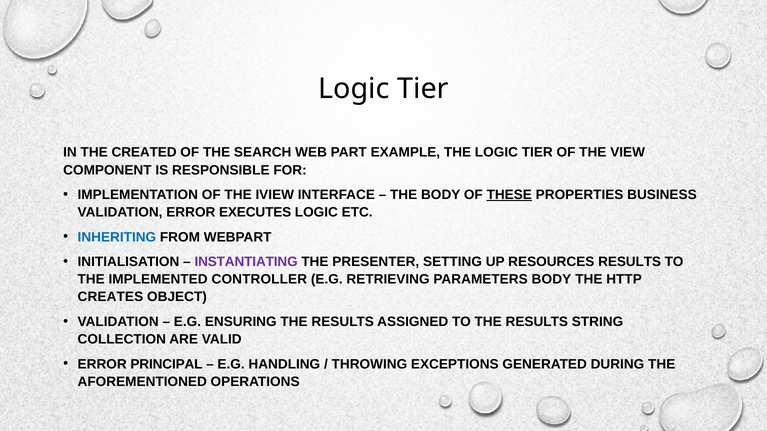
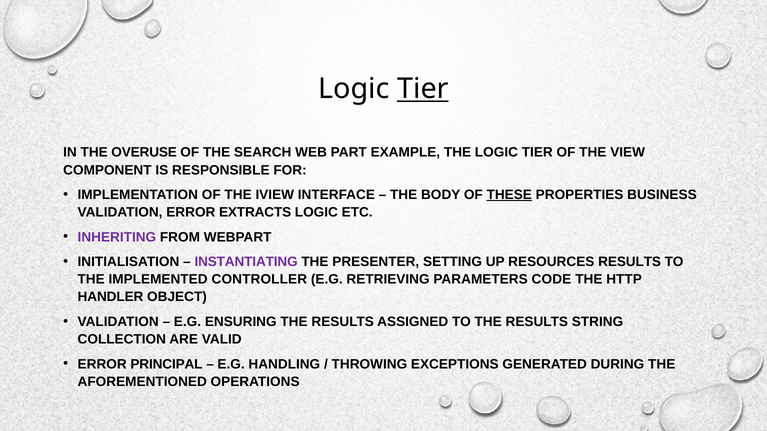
Tier underline: none -> present (423, 89)
CREATED: CREATED -> OVERUSE (144, 153)
EXECUTES: EXECUTES -> EXTRACTS (255, 213)
INHERITING colour: blue -> purple (117, 237)
PARAMETERS BODY: BODY -> CODE (551, 280)
CREATES: CREATES -> HANDLER (111, 297)
